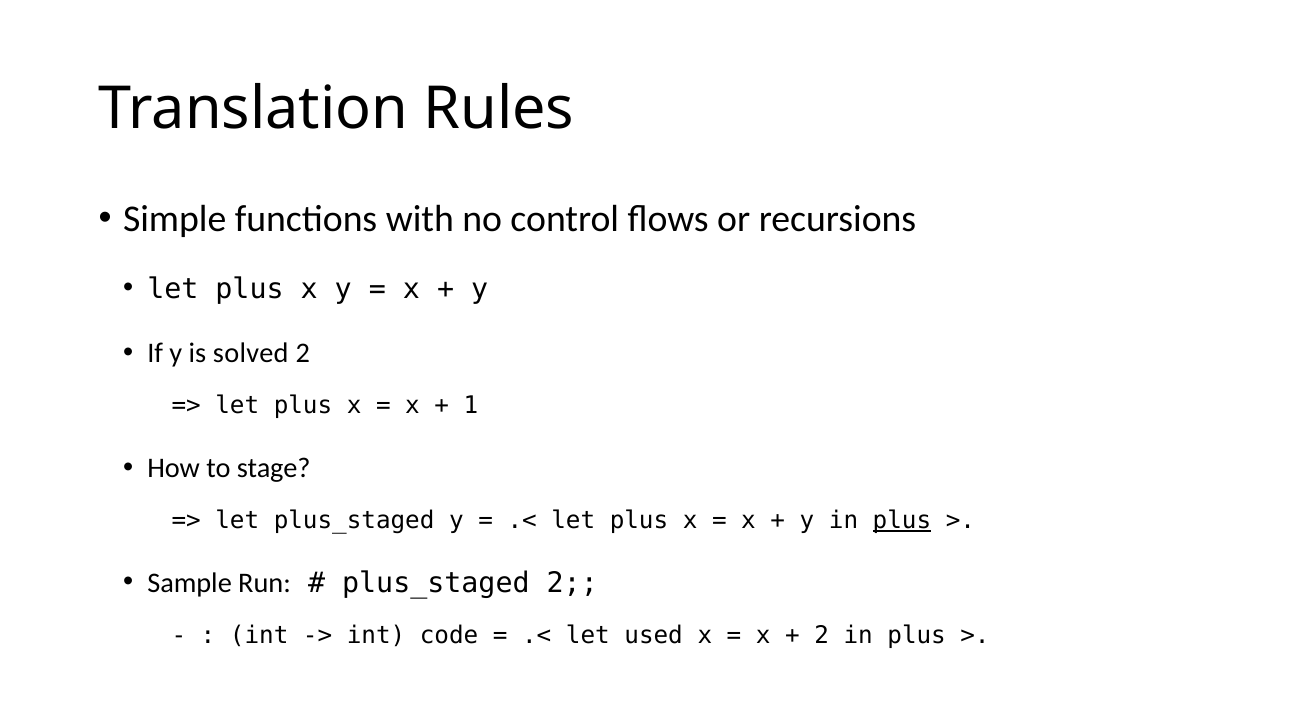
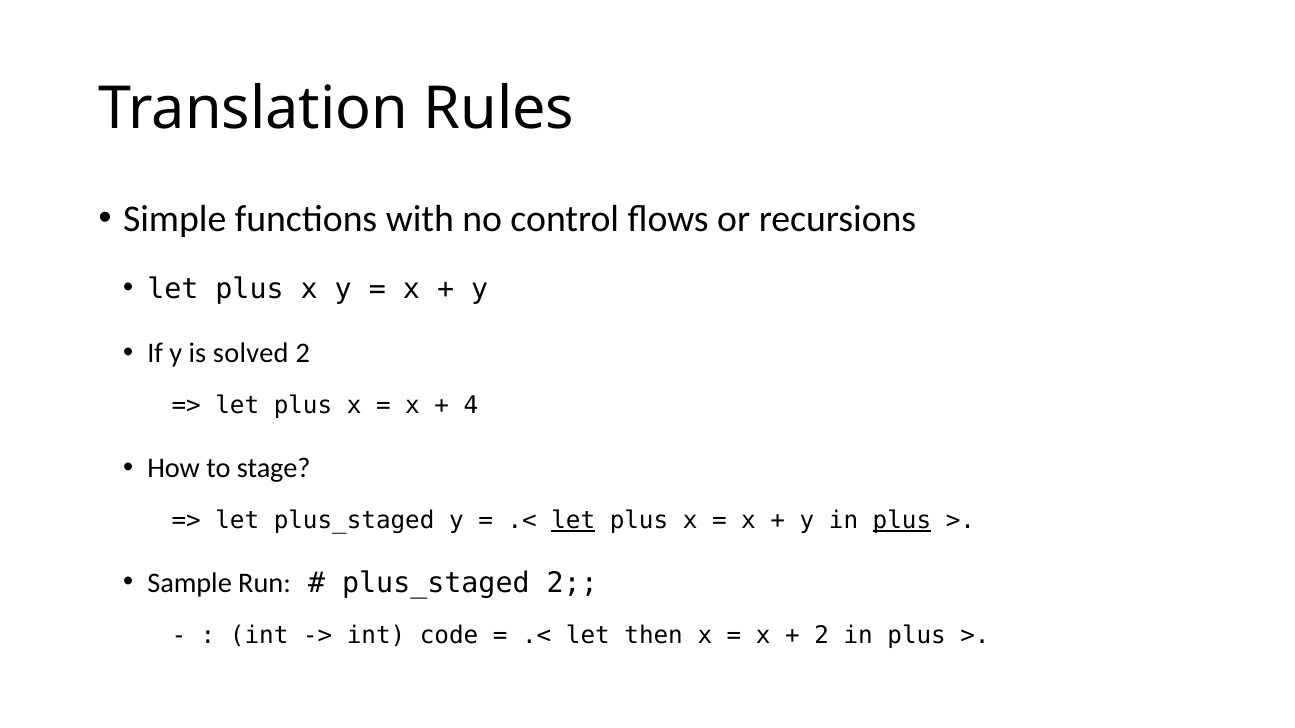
1: 1 -> 4 (471, 406)
let underline: none -> present (573, 521)
used: used -> then (654, 636)
